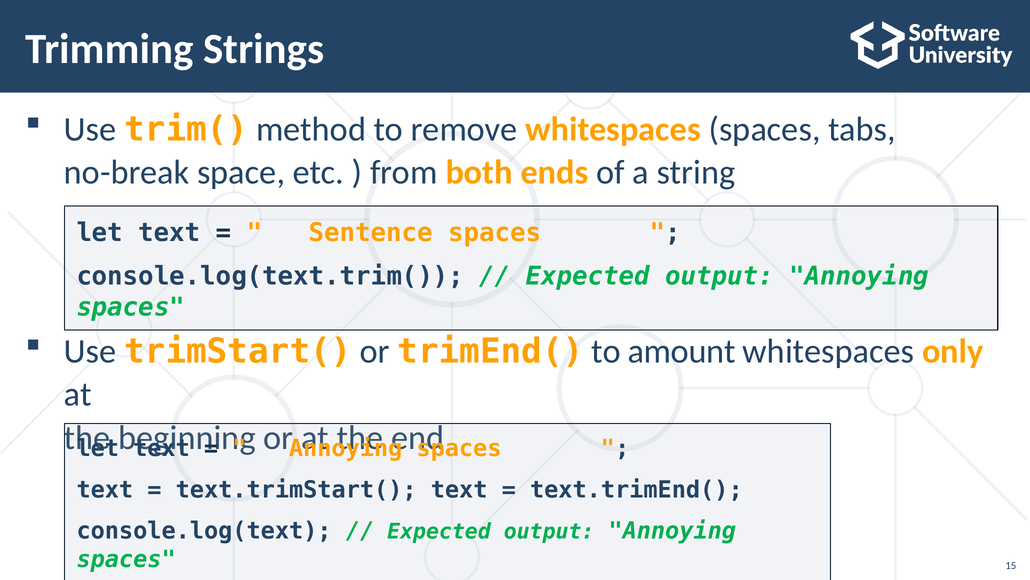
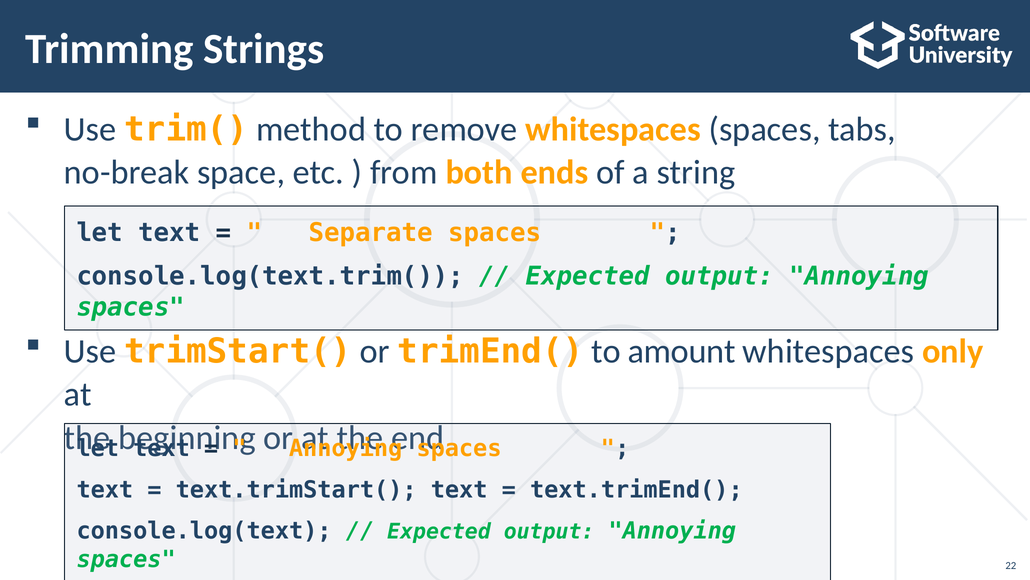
Sentence: Sentence -> Separate (371, 232)
15: 15 -> 22 (1011, 565)
